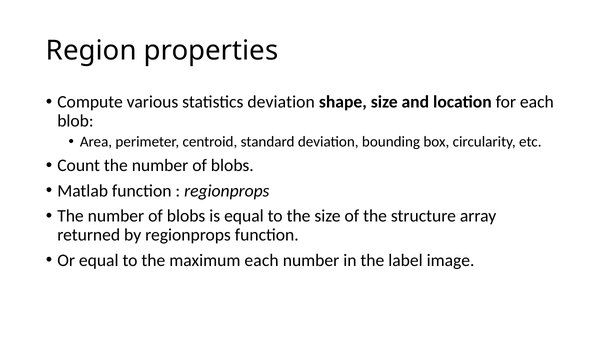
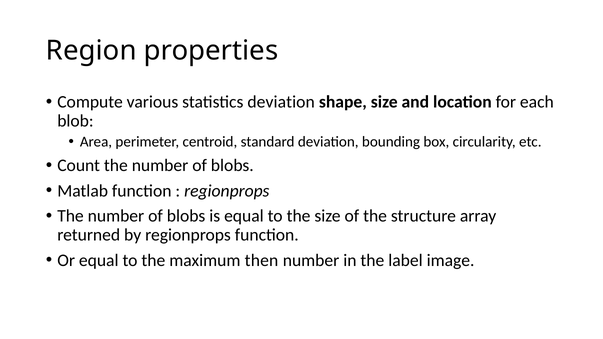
maximum each: each -> then (262, 260)
